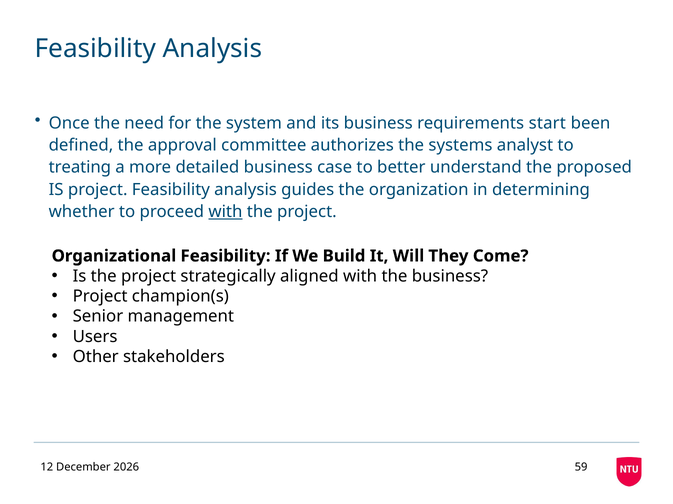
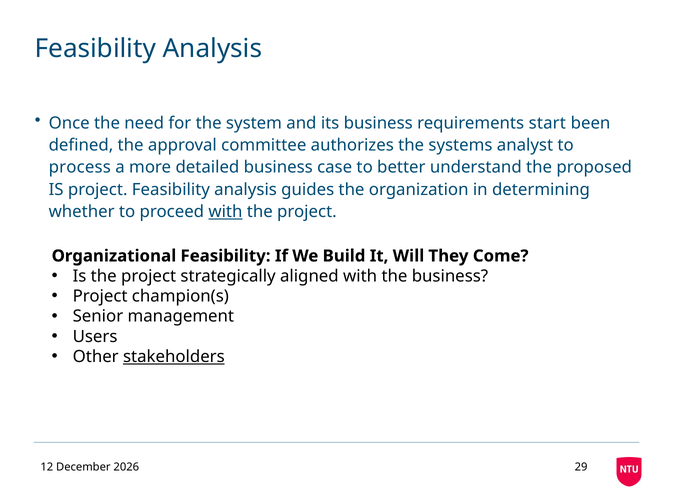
treating: treating -> process (80, 168)
stakeholders underline: none -> present (174, 357)
59: 59 -> 29 (581, 468)
